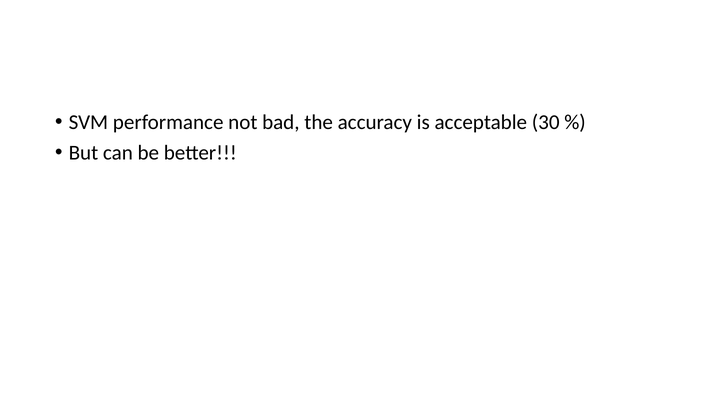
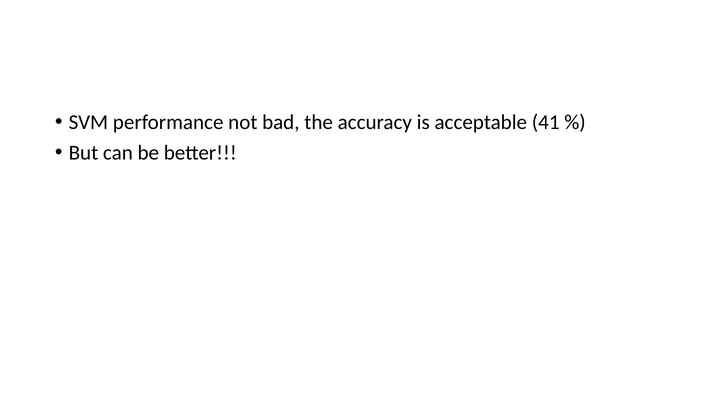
30: 30 -> 41 (546, 122)
